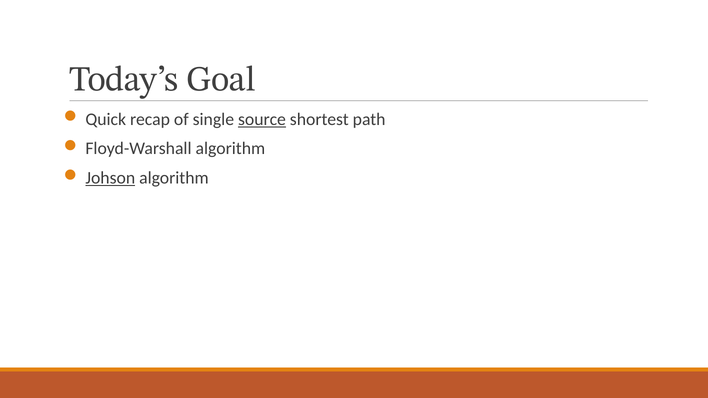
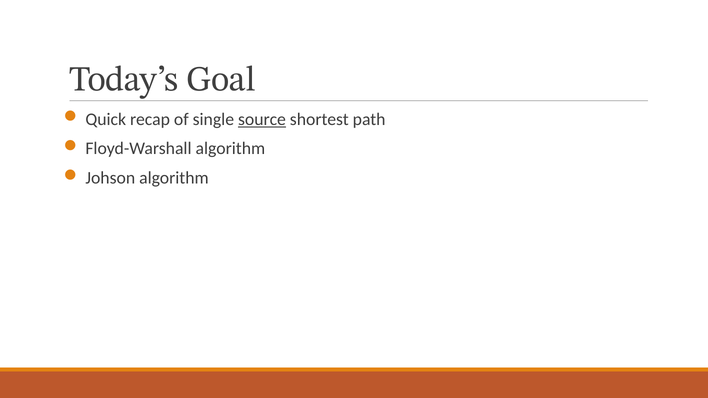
Johson underline: present -> none (110, 178)
